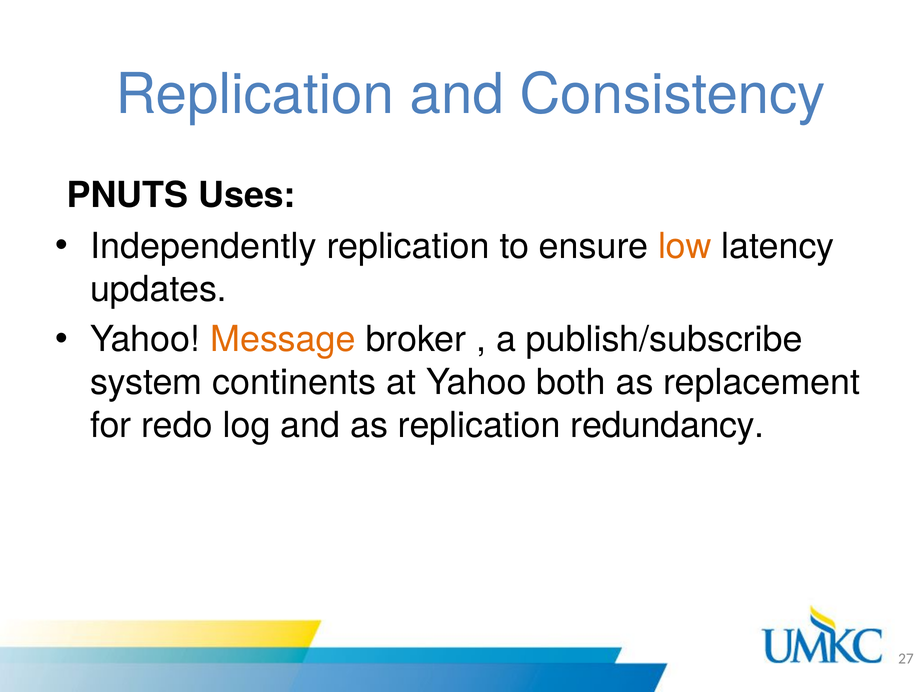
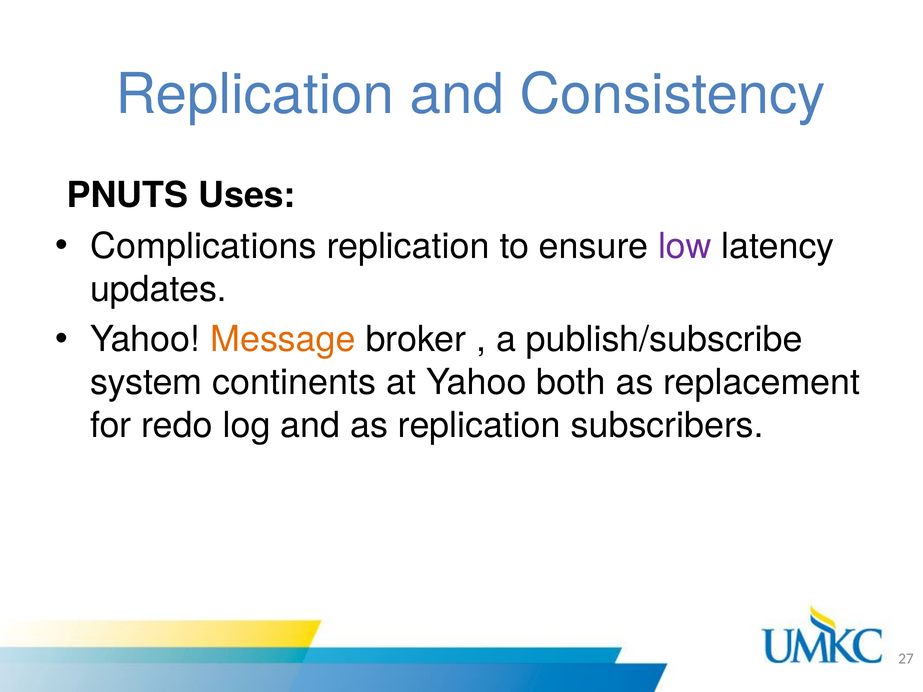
Independently: Independently -> Complications (203, 247)
low colour: orange -> purple (685, 247)
redundancy: redundancy -> subscribers (667, 426)
